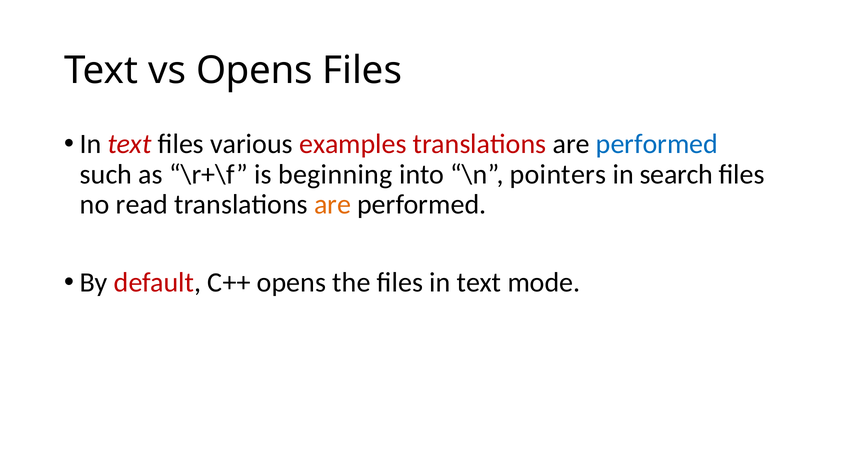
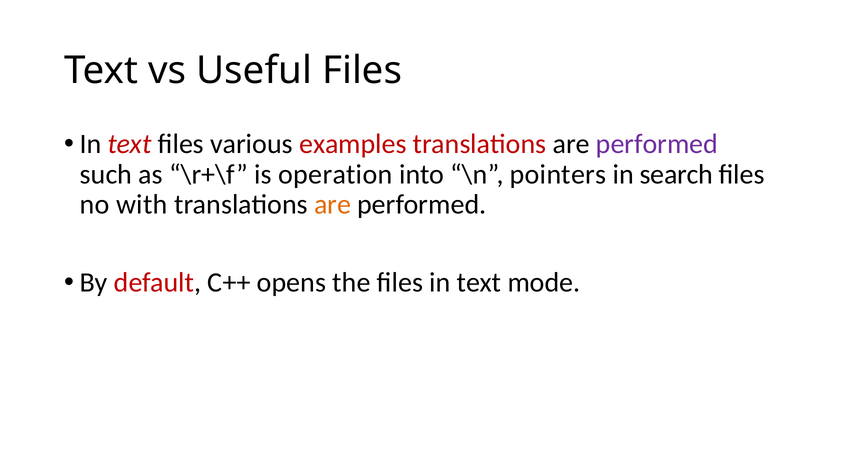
vs Opens: Opens -> Useful (254, 71)
performed colour: blue -> purple (657, 144)
beginning: beginning -> operation (335, 174)
read: read -> with (142, 205)
